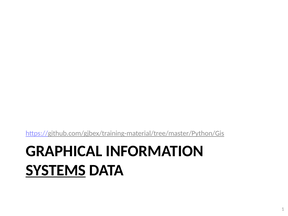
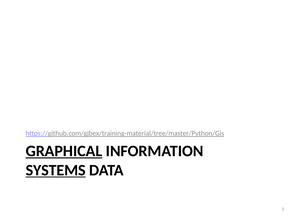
GRAPHICAL underline: none -> present (64, 151)
